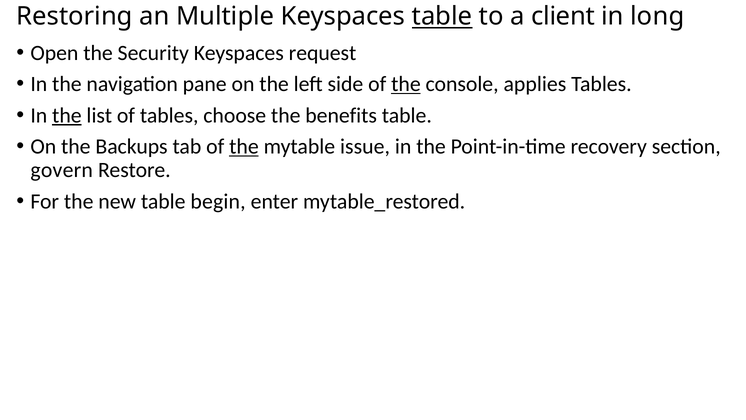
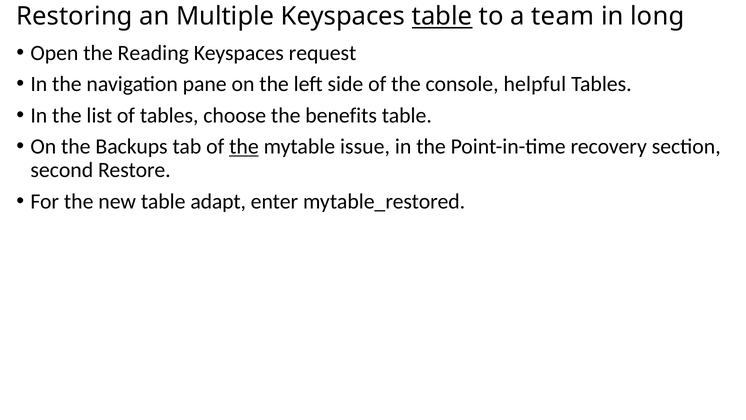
client: client -> team (563, 16)
Security: Security -> Reading (153, 53)
the underline: present -> none (406, 84)
applies: applies -> helpful (535, 84)
the underline: present -> none (67, 115)
govern: govern -> second (62, 170)
begin: begin -> adapt (218, 201)
